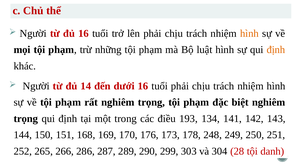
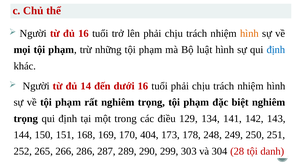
định colour: orange -> blue (276, 50)
193: 193 -> 129 (188, 119)
176: 176 -> 404 (149, 135)
